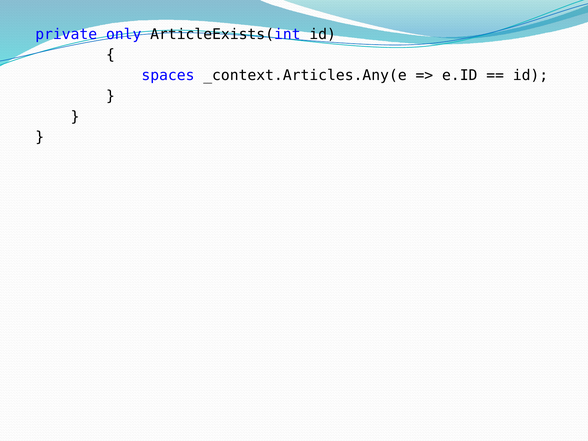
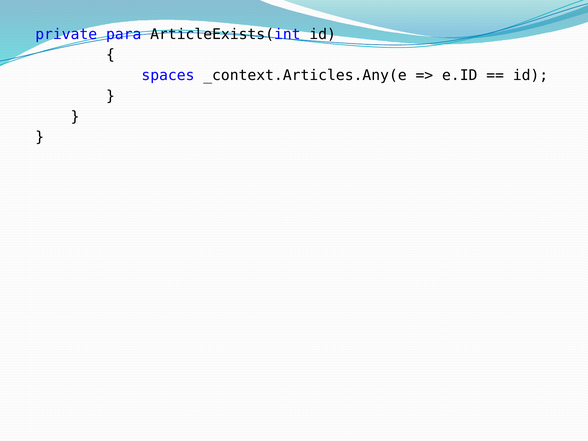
only: only -> para (124, 34)
